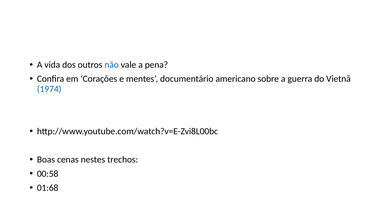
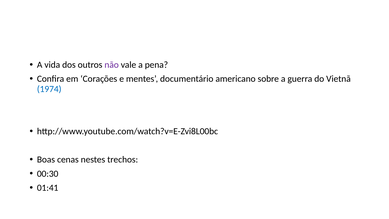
não colour: blue -> purple (112, 65)
00:58: 00:58 -> 00:30 (48, 174)
01:68: 01:68 -> 01:41 (48, 188)
